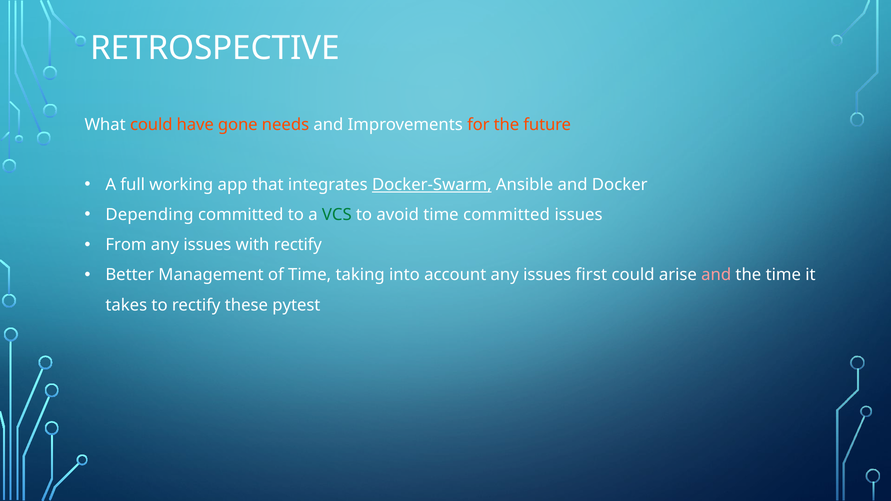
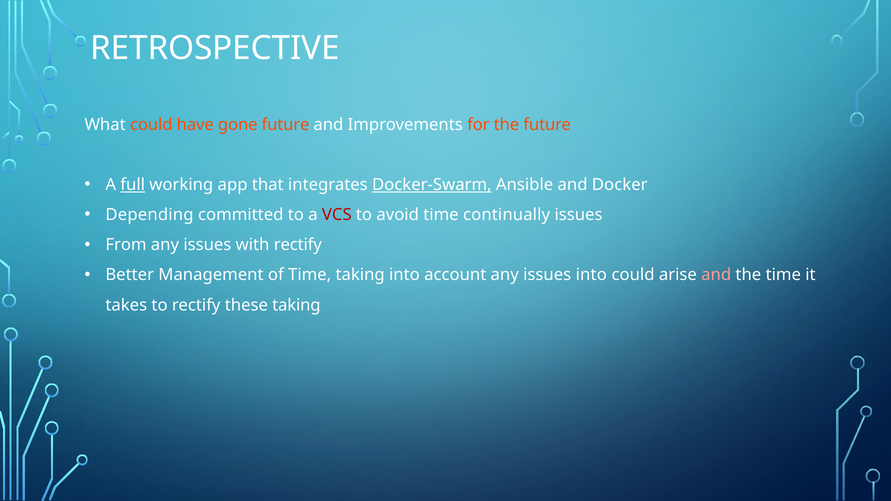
gone needs: needs -> future (286, 125)
full underline: none -> present (133, 185)
VCS colour: green -> red (337, 215)
time committed: committed -> continually (507, 215)
issues first: first -> into (591, 275)
these pytest: pytest -> taking (296, 305)
